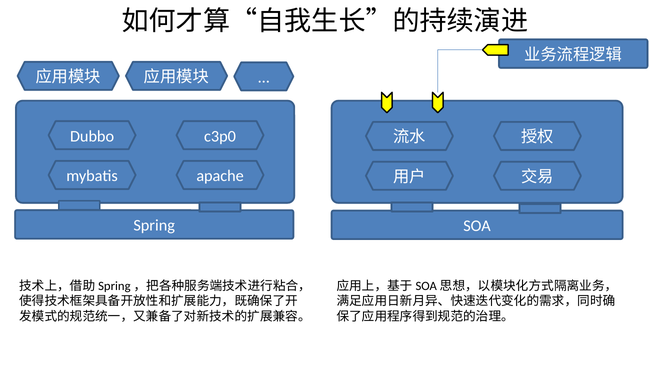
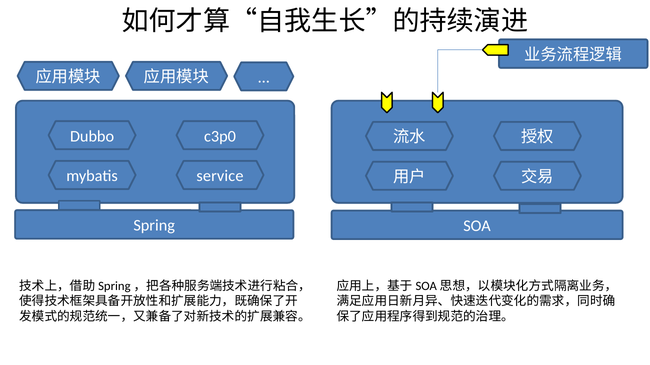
apache: apache -> service (220, 176)
